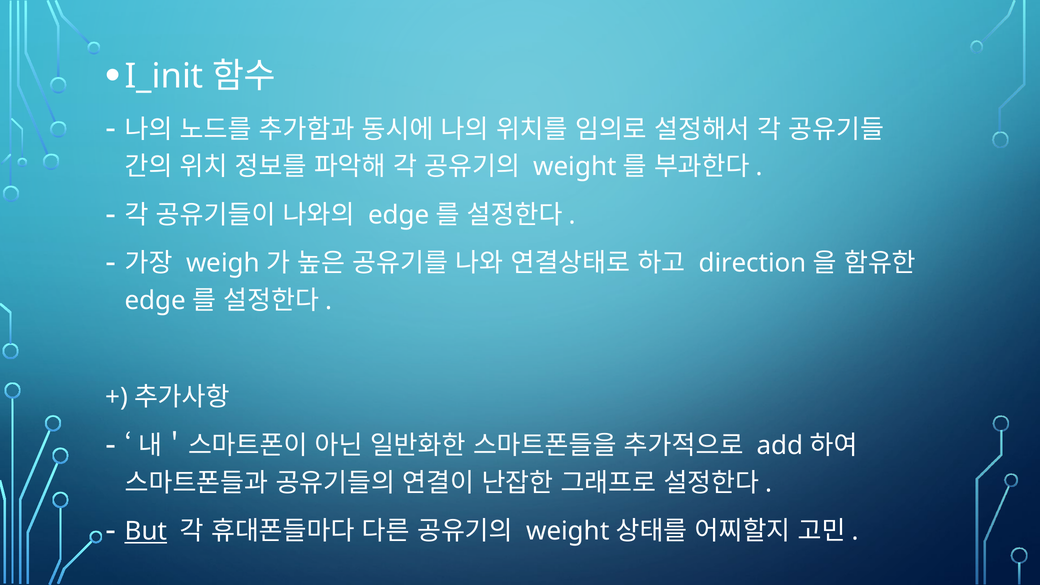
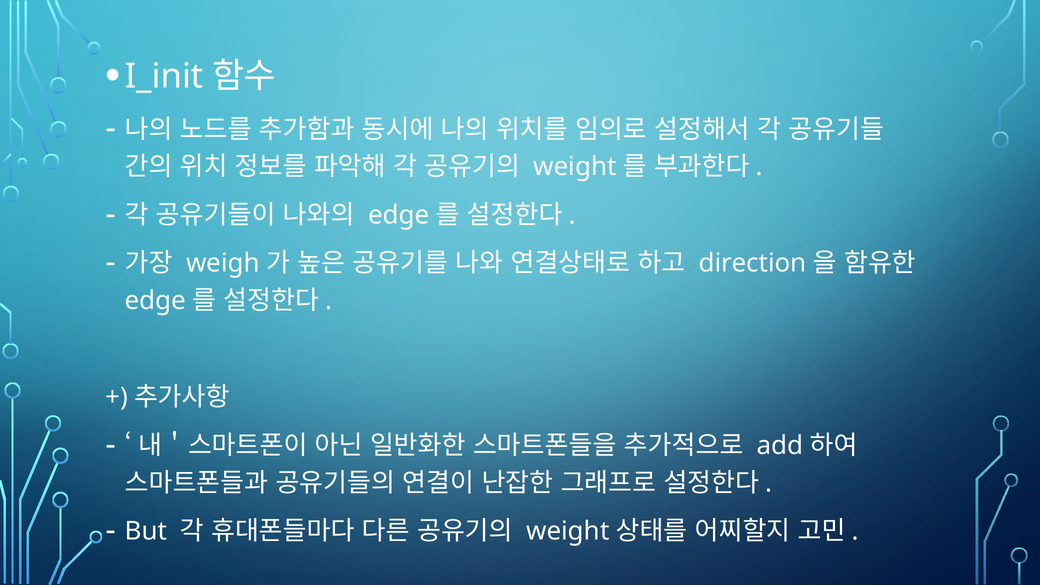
But underline: present -> none (146, 531)
